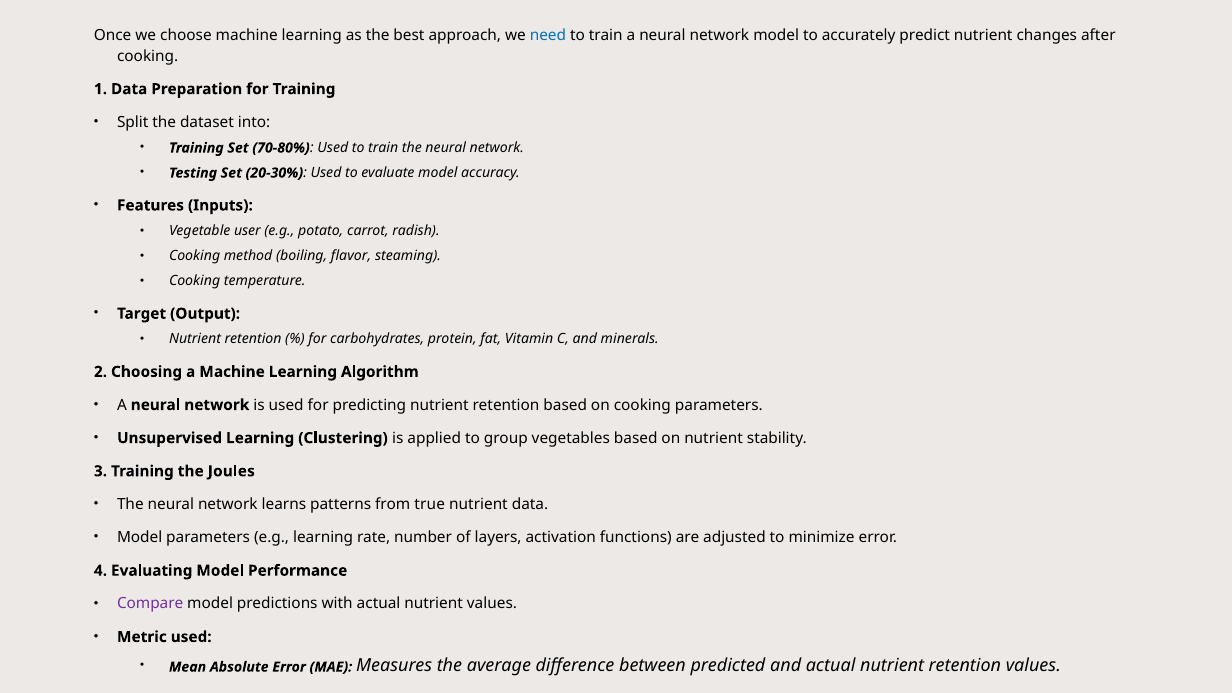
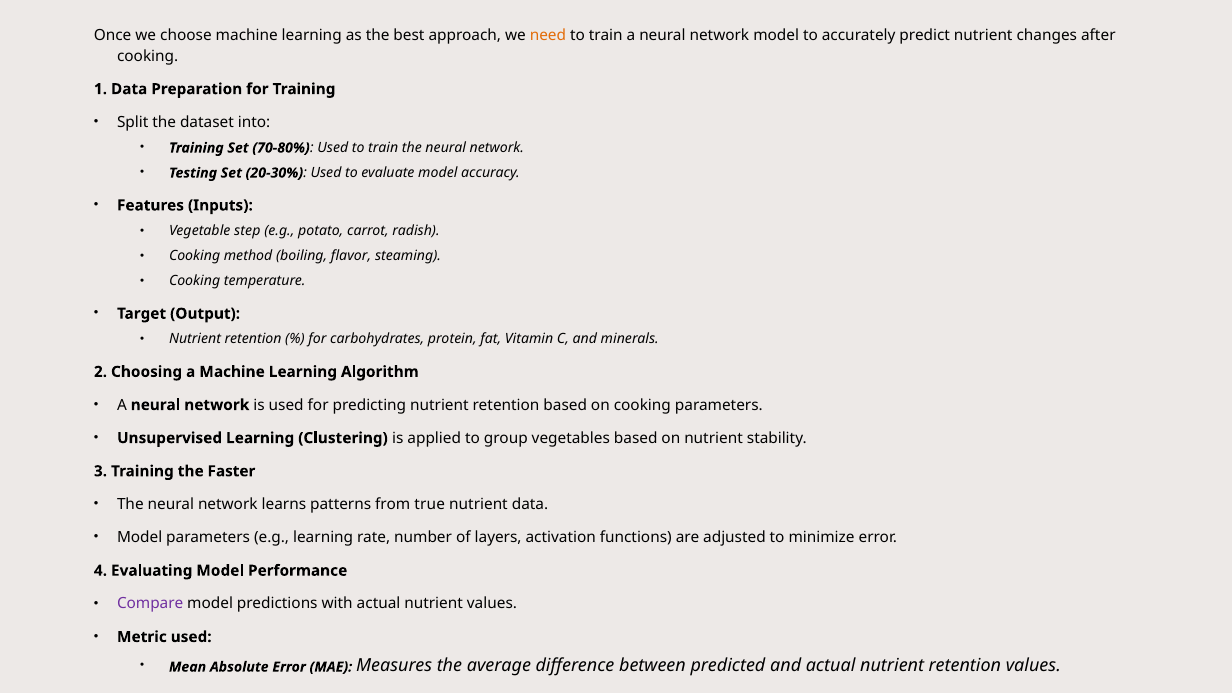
need colour: blue -> orange (548, 36)
user: user -> step (247, 231)
Joules: Joules -> Faster (231, 471)
